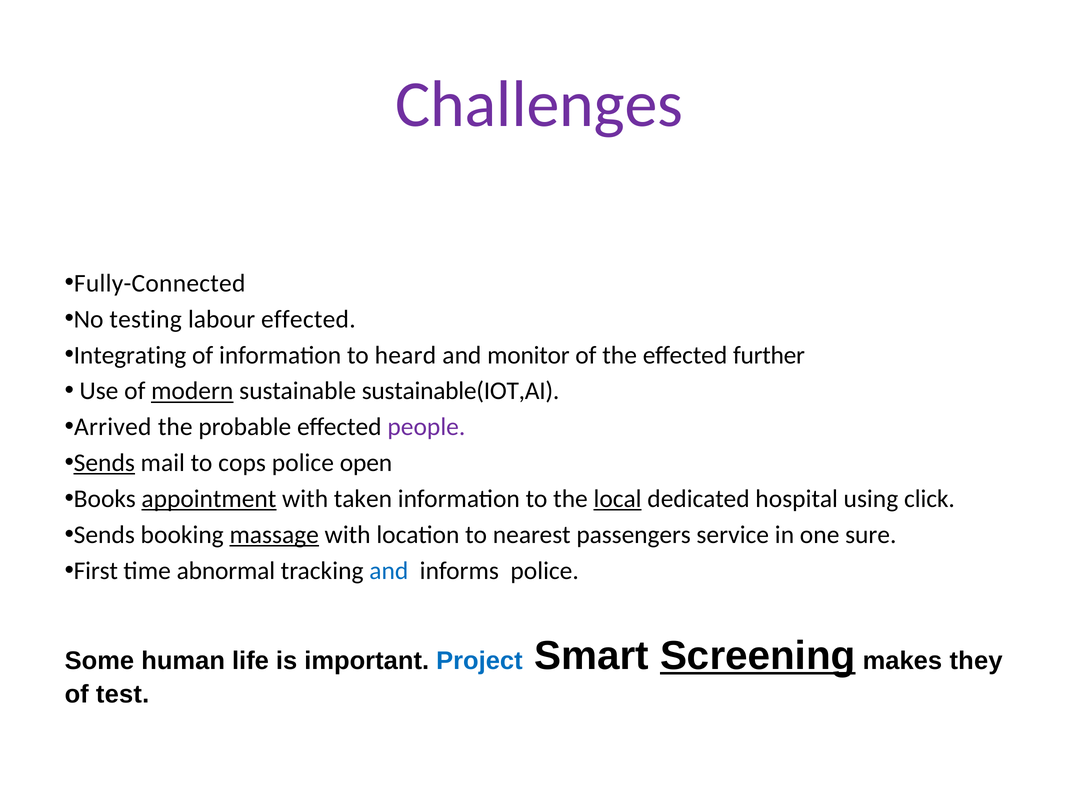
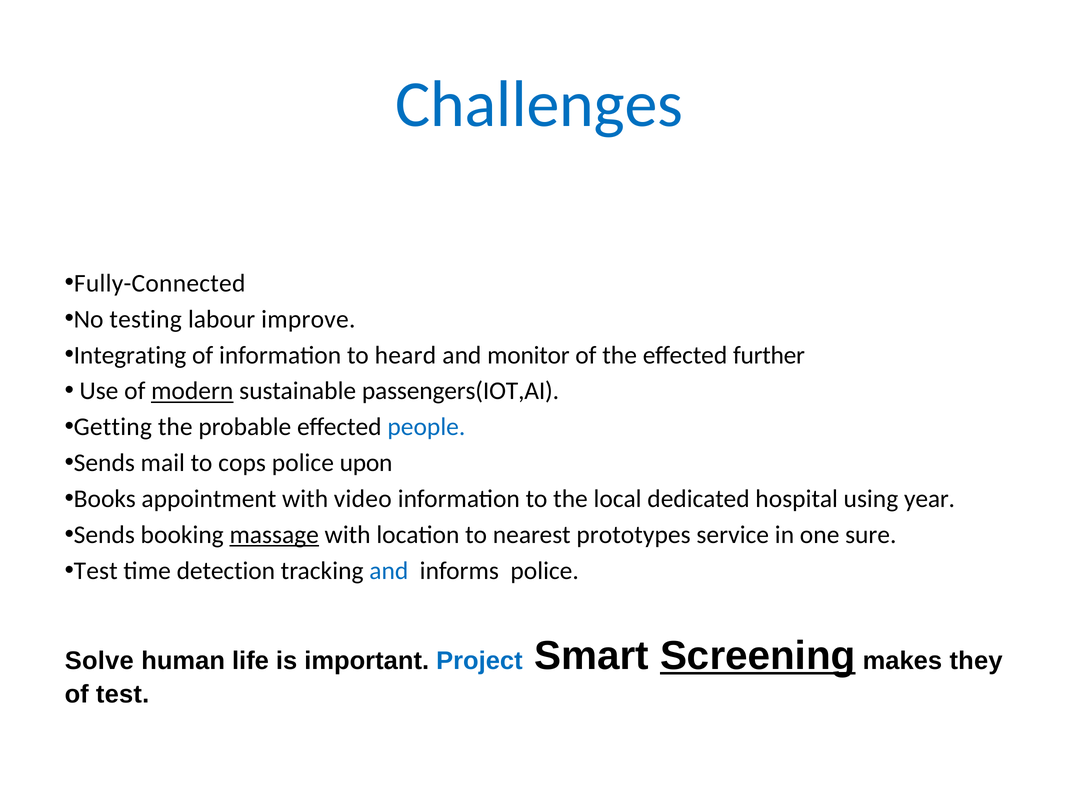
Challenges colour: purple -> blue (539, 104)
labour effected: effected -> improve (308, 319)
sustainable(IOT,AI: sustainable(IOT,AI -> passengers(IOT,AI (461, 391)
Arrived: Arrived -> Getting (113, 427)
people colour: purple -> blue (426, 427)
Sends underline: present -> none (104, 463)
open: open -> upon (366, 463)
appointment underline: present -> none (209, 499)
taken: taken -> video (363, 499)
local underline: present -> none (618, 499)
click: click -> year (930, 499)
passengers: passengers -> prototypes (634, 535)
First: First -> Test (96, 571)
abnormal: abnormal -> detection (226, 571)
Some: Some -> Solve (99, 661)
